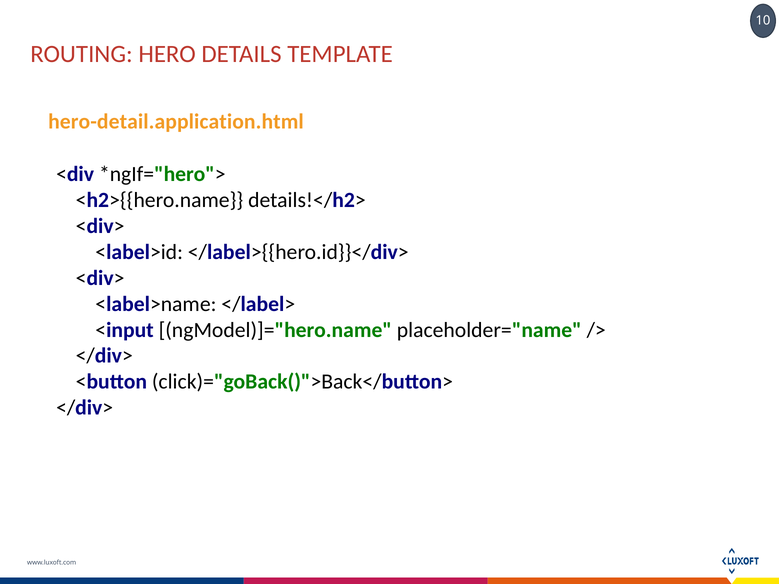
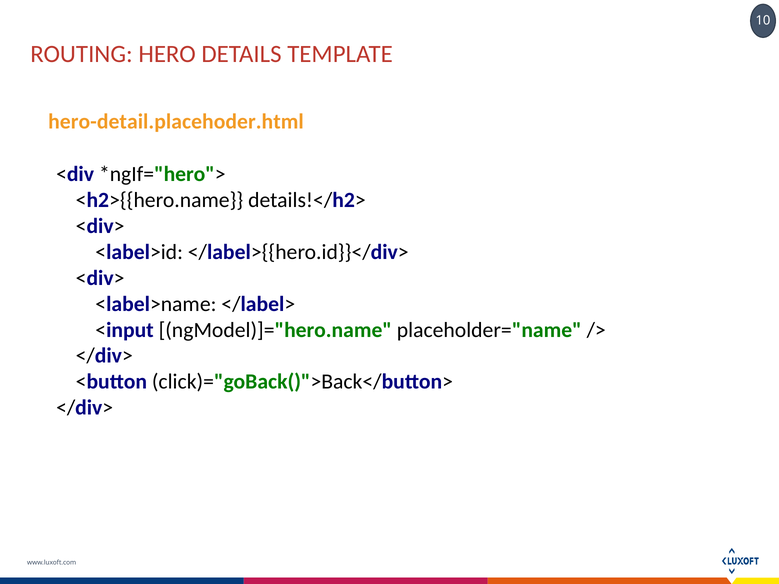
hero-detail.application.html: hero-detail.application.html -> hero-detail.placehoder.html (176, 122)
